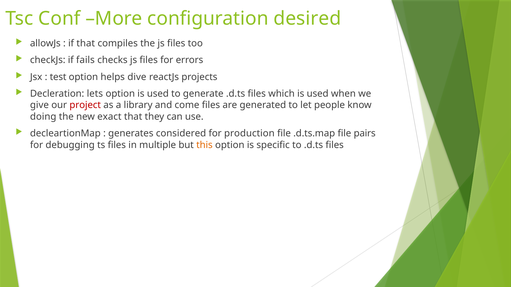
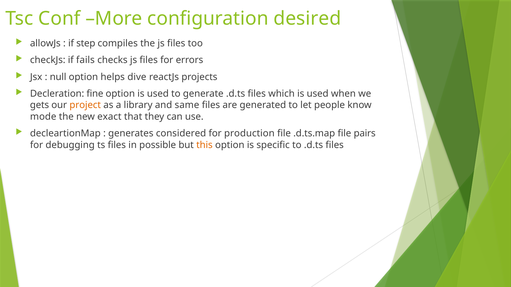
if that: that -> step (86, 43)
test: test -> null (58, 77)
lets: lets -> fine (95, 94)
give: give -> gets (40, 105)
project colour: red -> orange (85, 105)
come: come -> same (187, 105)
doing: doing -> mode (43, 117)
multiple: multiple -> possible (158, 145)
